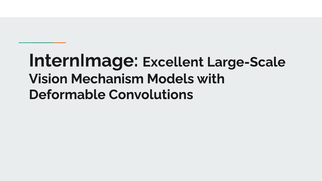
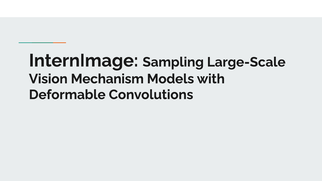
Excellent: Excellent -> Sampling (173, 62)
